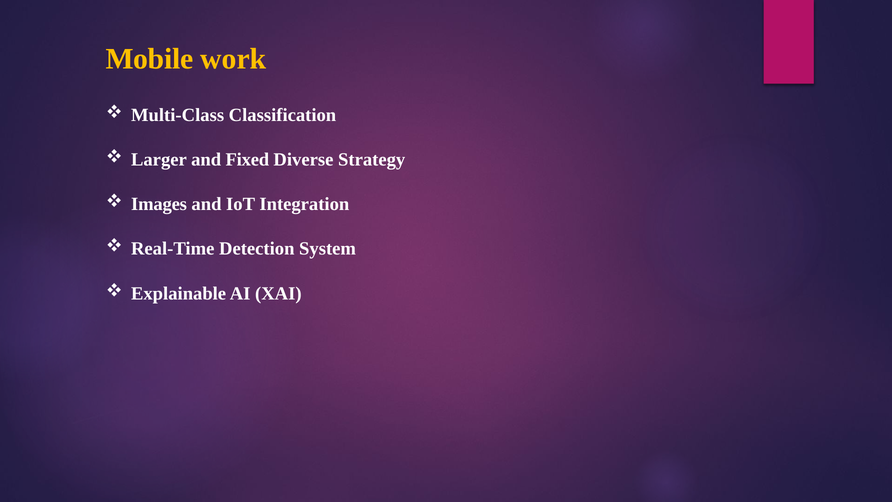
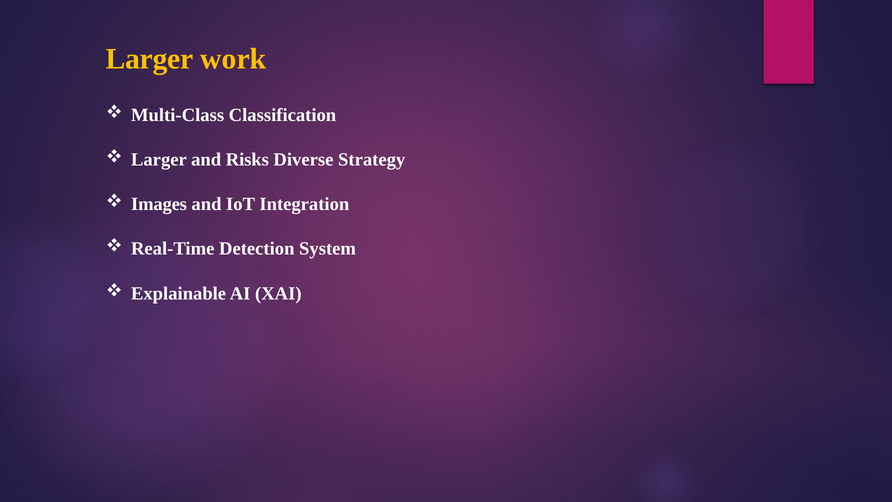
Mobile: Mobile -> Larger (149, 59)
Fixed: Fixed -> Risks (247, 159)
